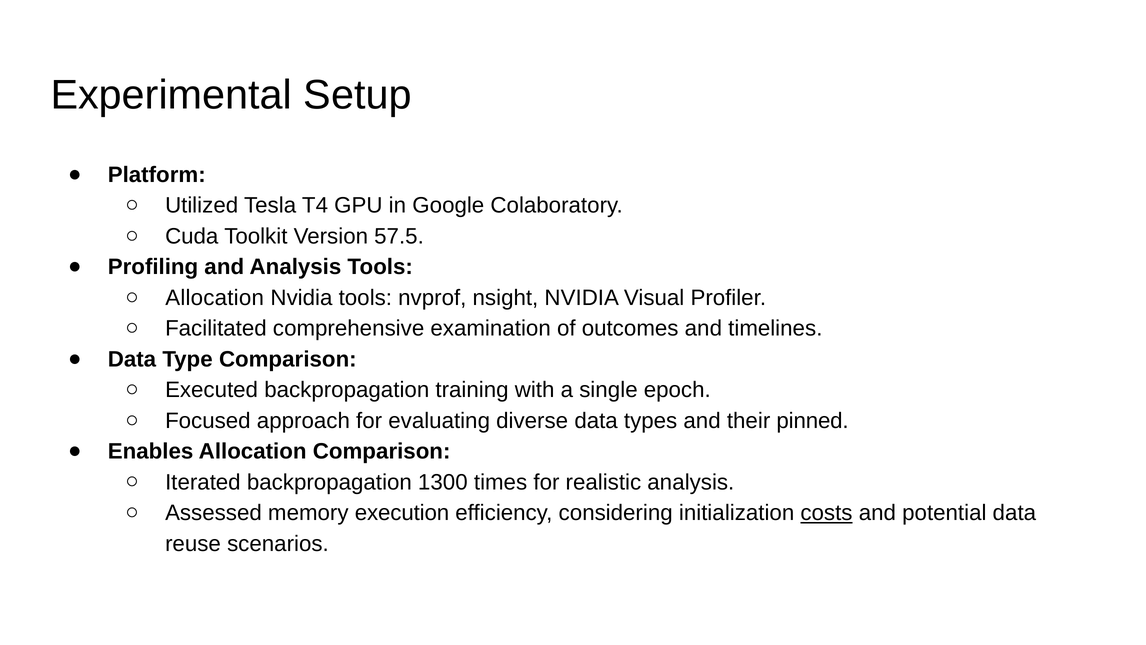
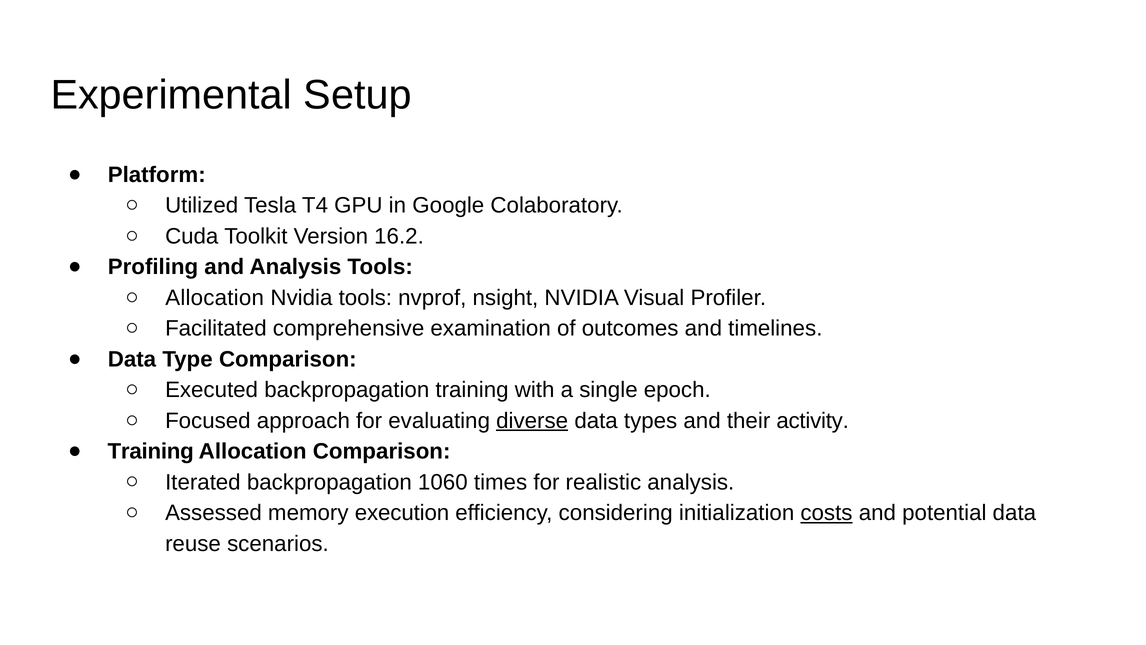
57.5: 57.5 -> 16.2 (399, 236)
diverse underline: none -> present (532, 421)
pinned: pinned -> activity (813, 421)
Enables: Enables -> Training (151, 451)
1300: 1300 -> 1060 (443, 482)
